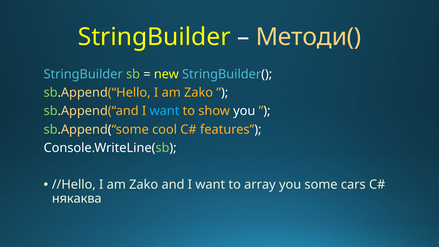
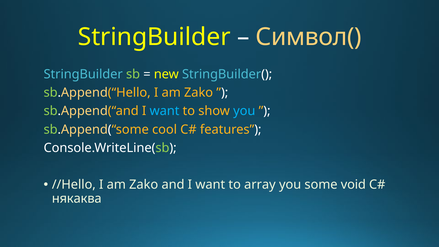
Методи(: Методи( -> Символ( (309, 37)
you colour: white -> light blue (244, 111)
cars: cars -> void (353, 185)
